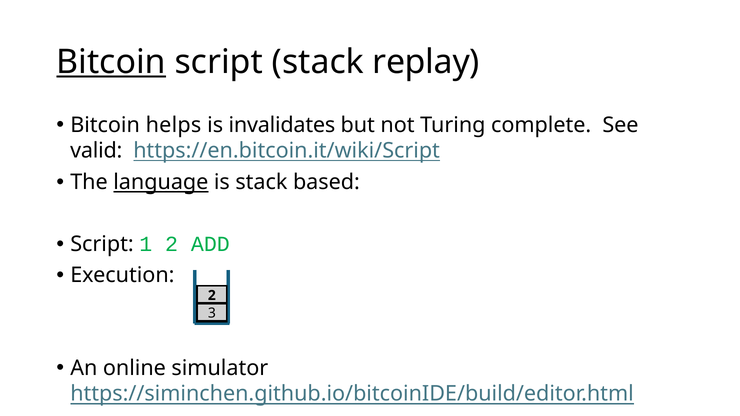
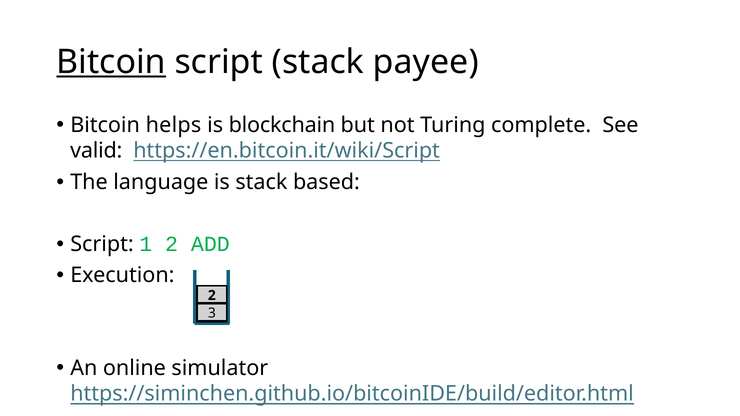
replay: replay -> payee (426, 62)
invalidates: invalidates -> blockchain (282, 125)
language underline: present -> none (161, 182)
